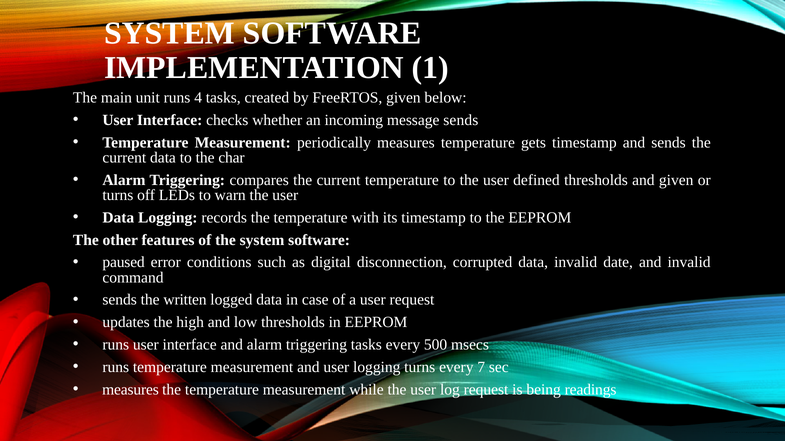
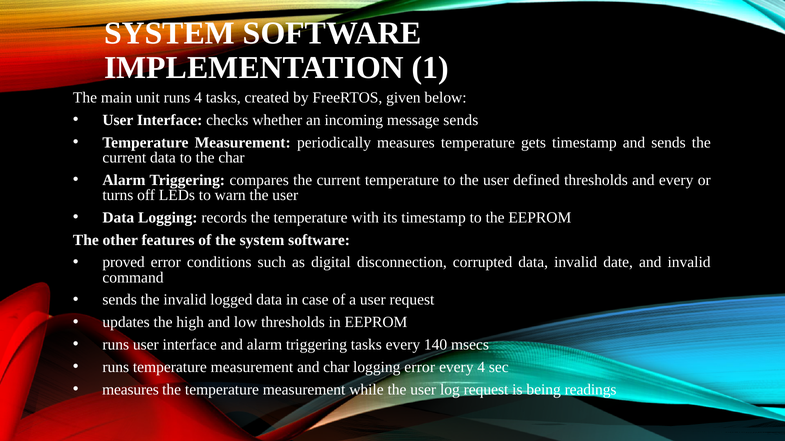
and given: given -> every (676, 180)
paused: paused -> proved (124, 263)
the written: written -> invalid (185, 300)
500: 500 -> 140 (436, 345)
and user: user -> char (336, 368)
logging turns: turns -> error (420, 368)
every 7: 7 -> 4 (481, 368)
